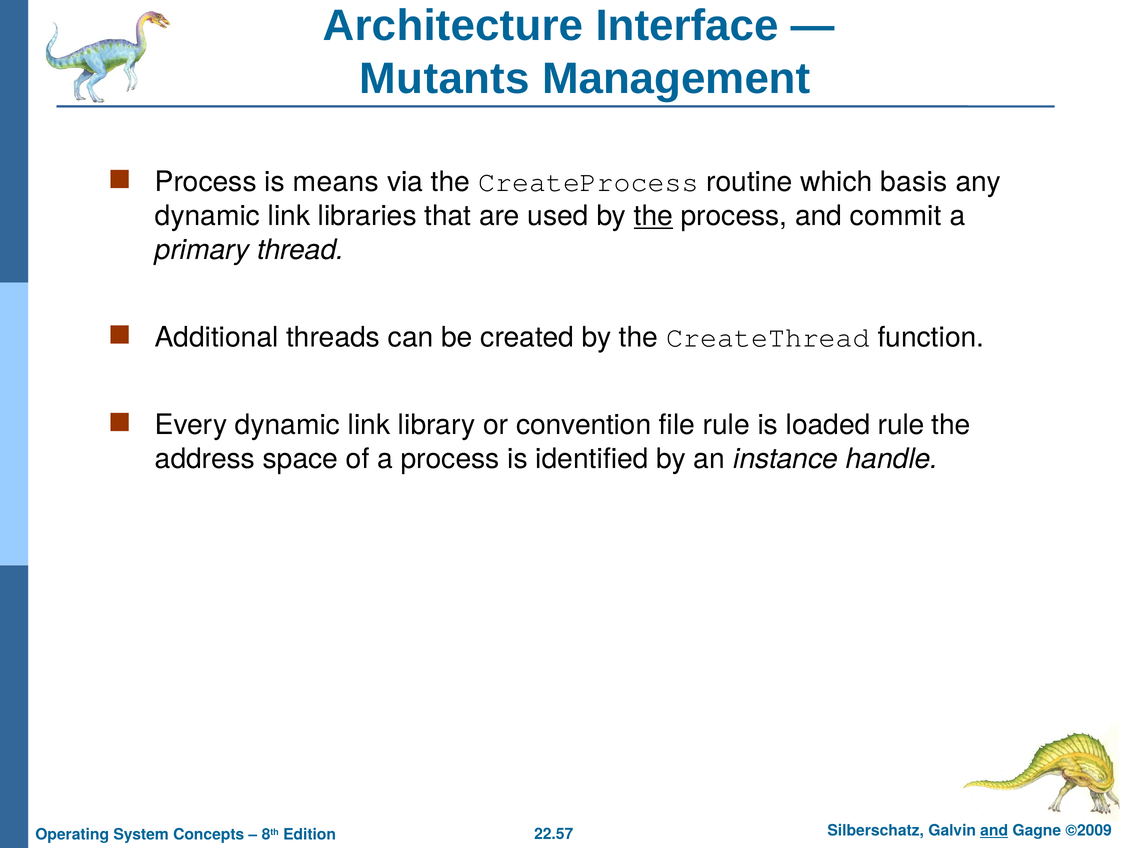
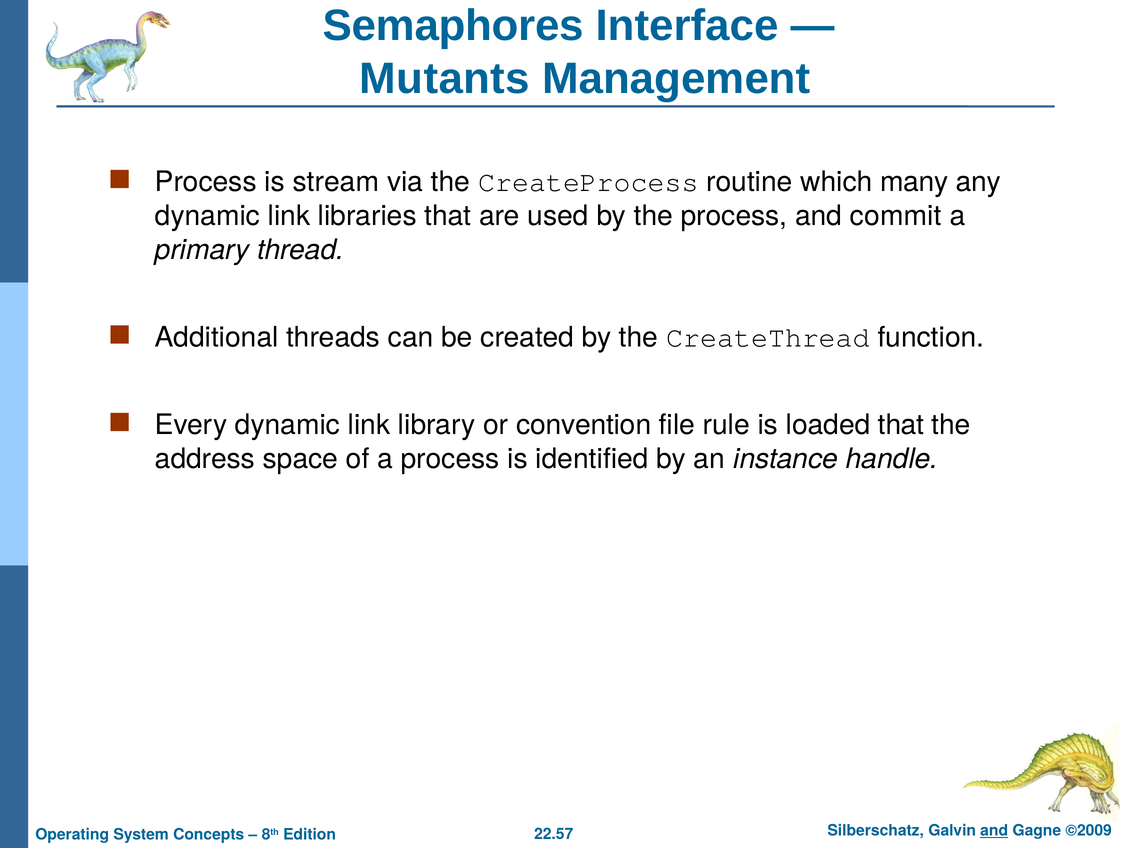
Architecture: Architecture -> Semaphores (453, 26)
means: means -> stream (336, 182)
basis: basis -> many (914, 182)
the underline: present -> none (653, 216)
loaded rule: rule -> that (901, 425)
